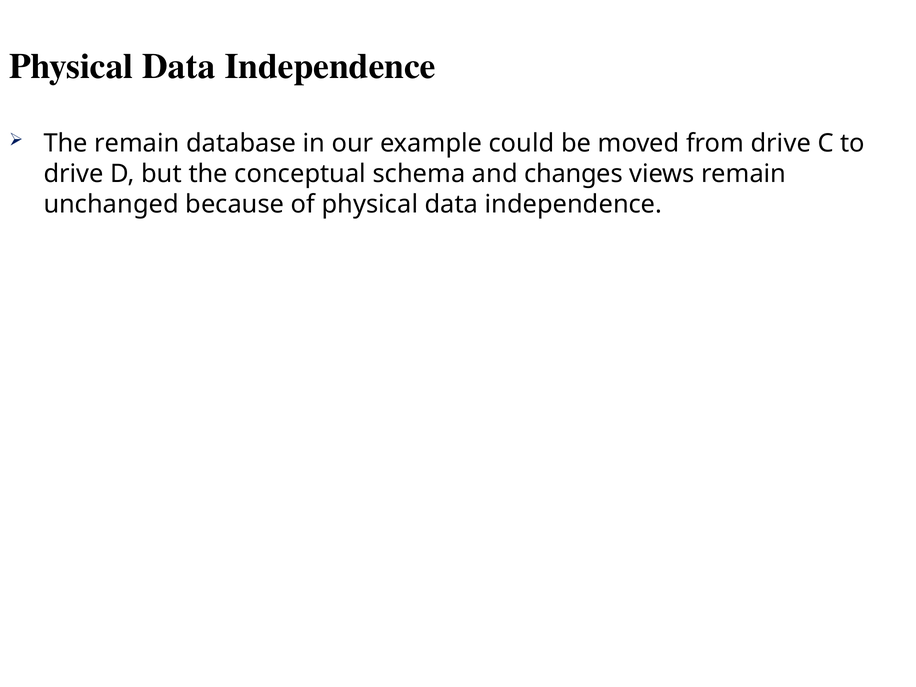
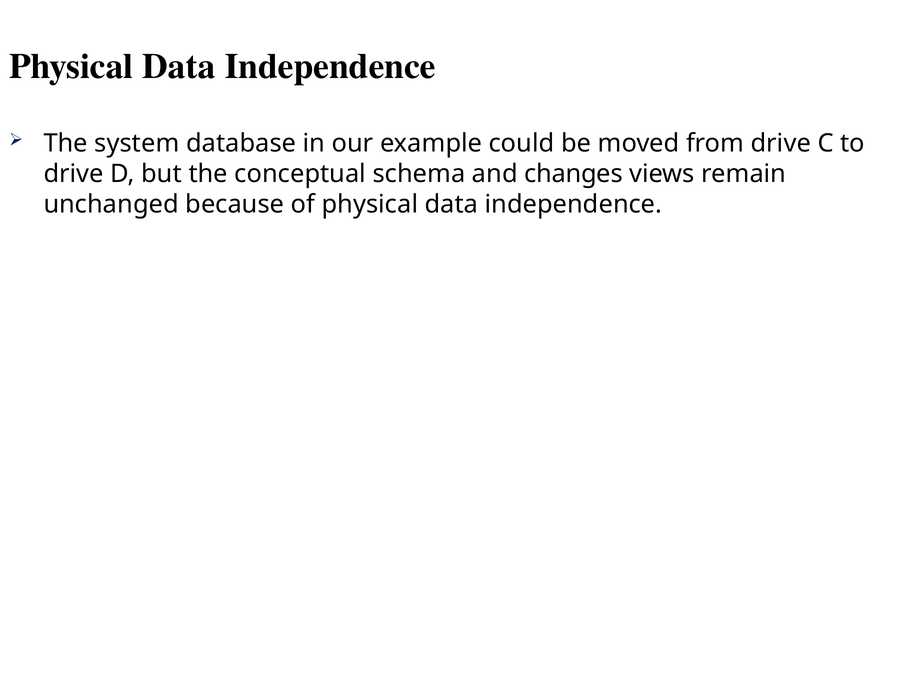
The remain: remain -> system (137, 143)
